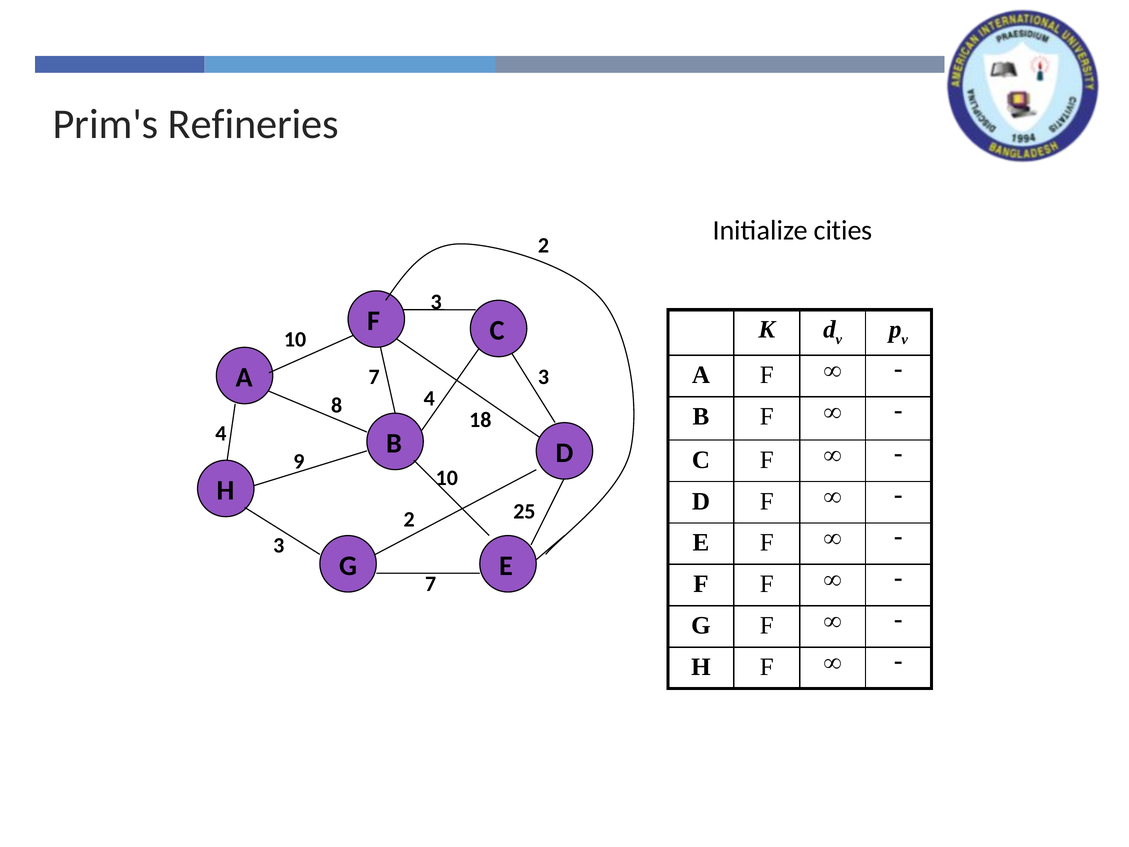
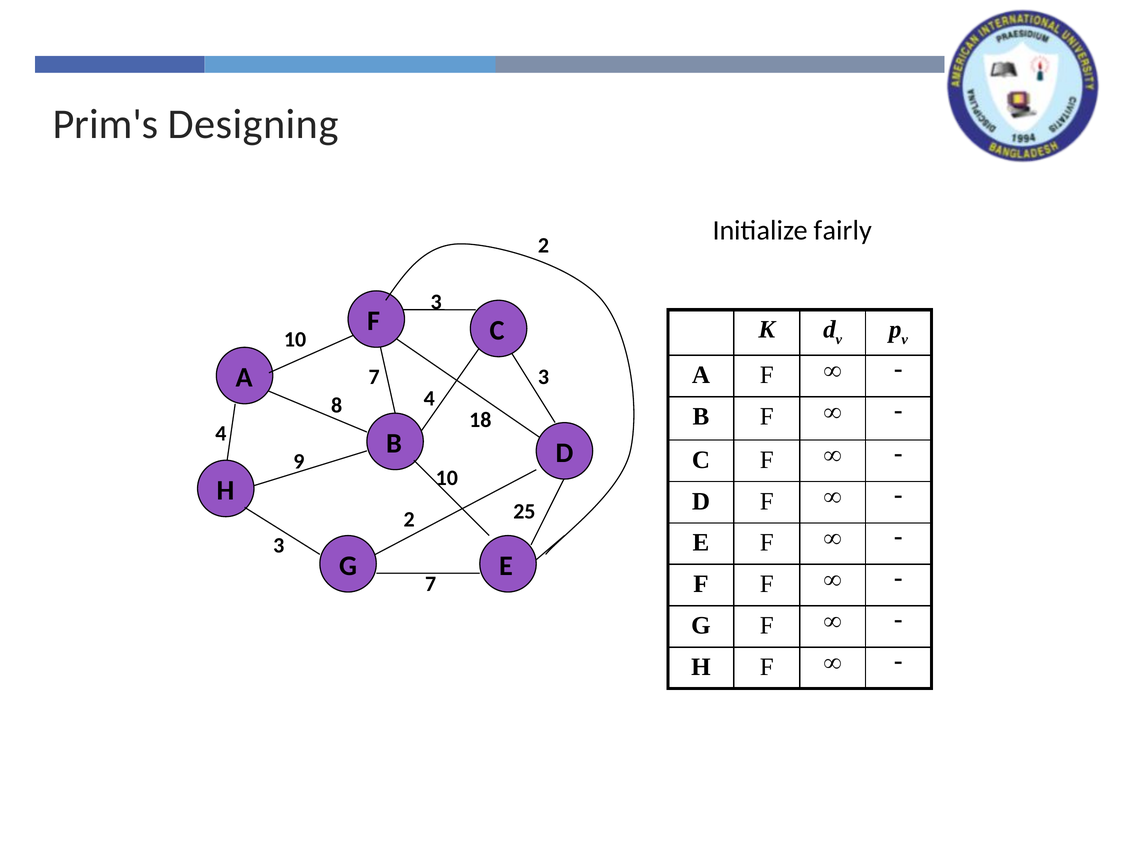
Refineries: Refineries -> Designing (253, 124)
cities: cities -> fairly (843, 231)
